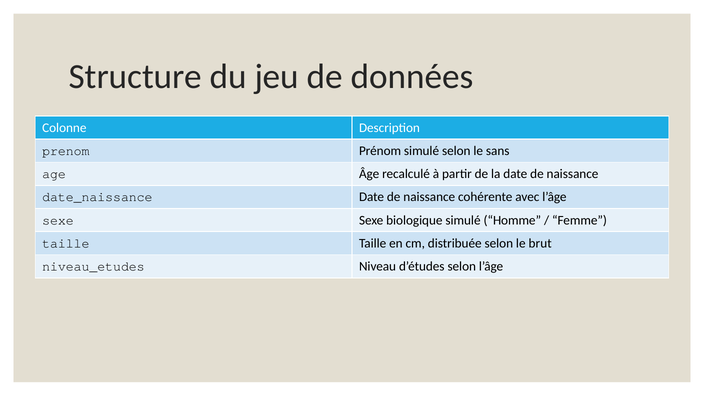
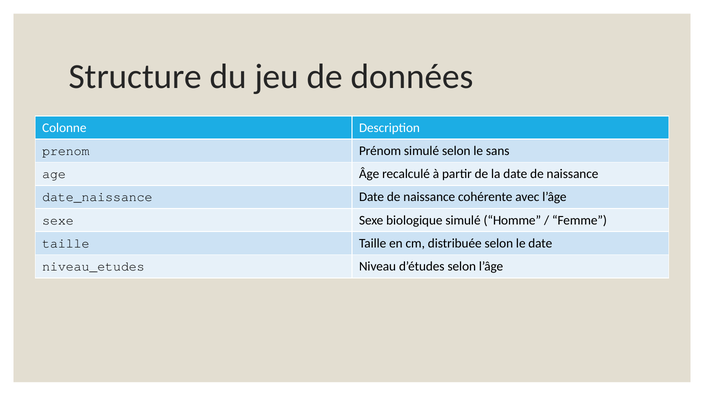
le brut: brut -> date (540, 243)
